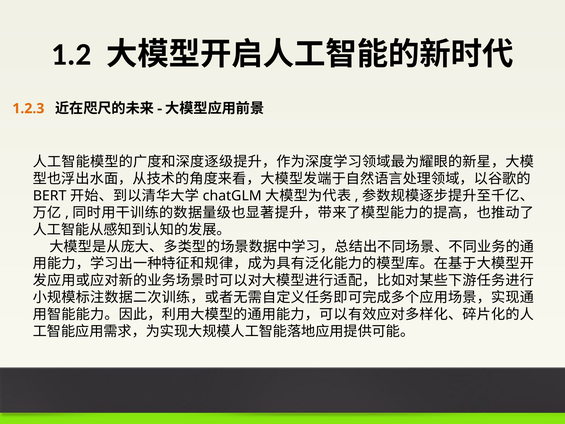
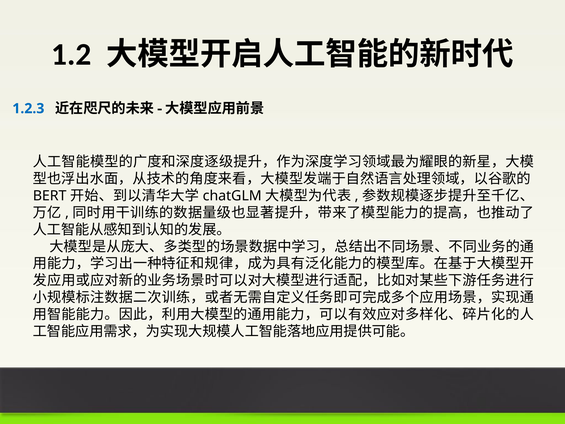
1.2.3 colour: orange -> blue (28, 108)
